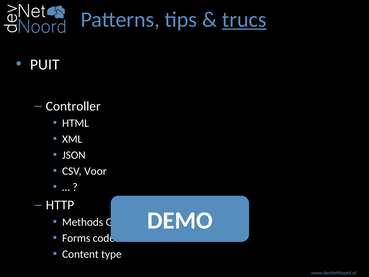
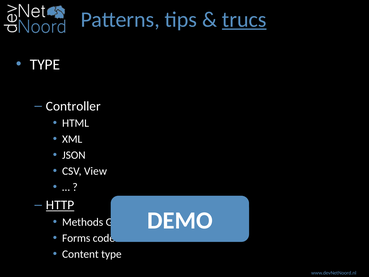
PUIT: PUIT -> TYPE (45, 64)
Voor: Voor -> View (95, 171)
HTTP underline: none -> present (60, 205)
